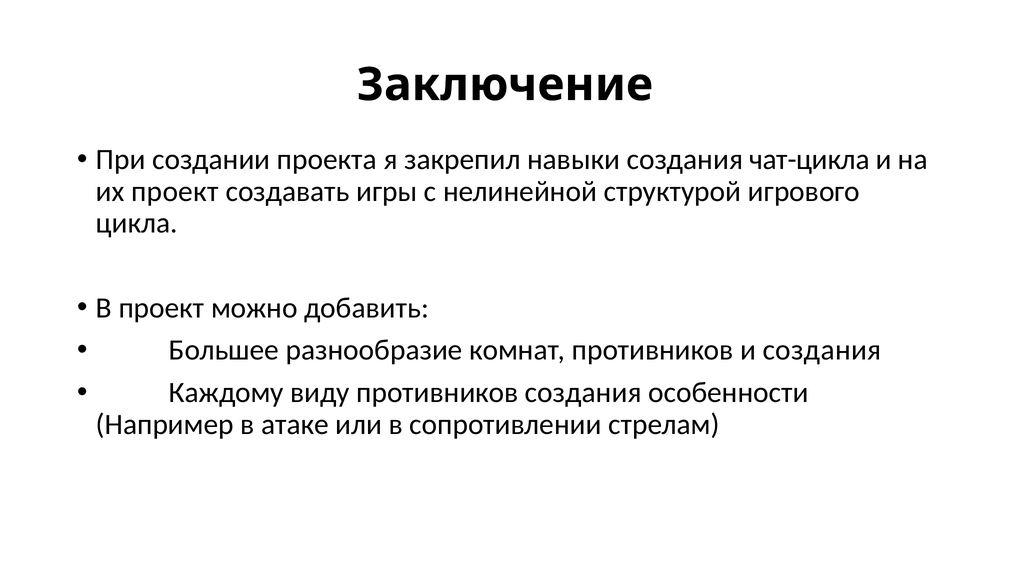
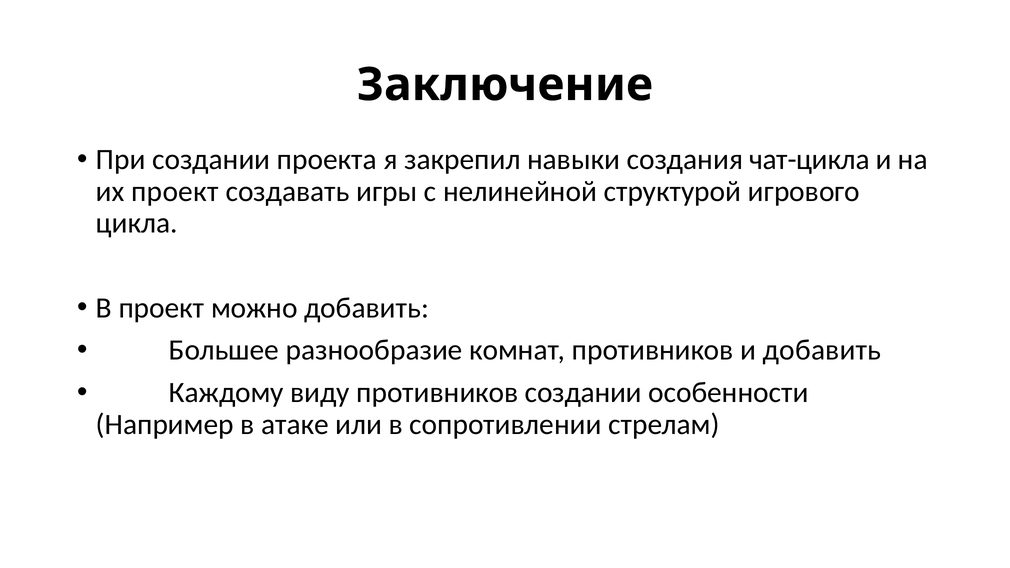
и создания: создания -> добавить (822, 350)
противников создания: создания -> создании (583, 393)
